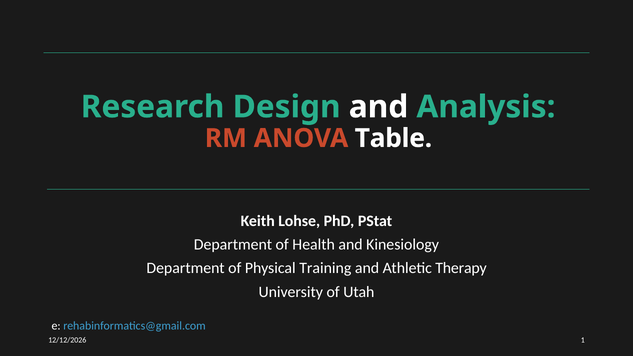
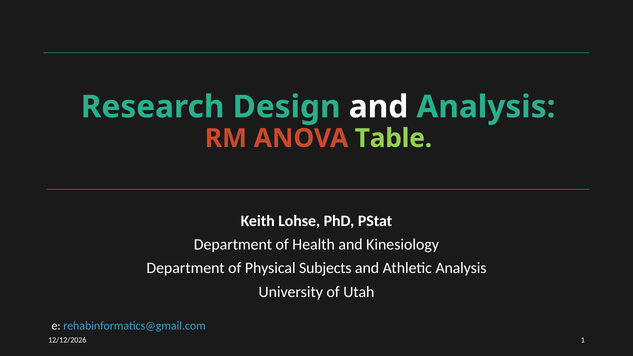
Table colour: white -> light green (393, 138)
Training: Training -> Subjects (325, 268)
Athletic Therapy: Therapy -> Analysis (461, 268)
